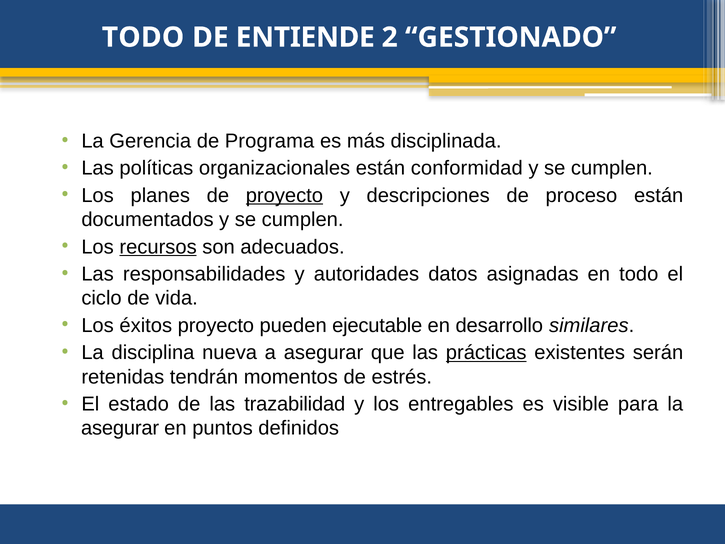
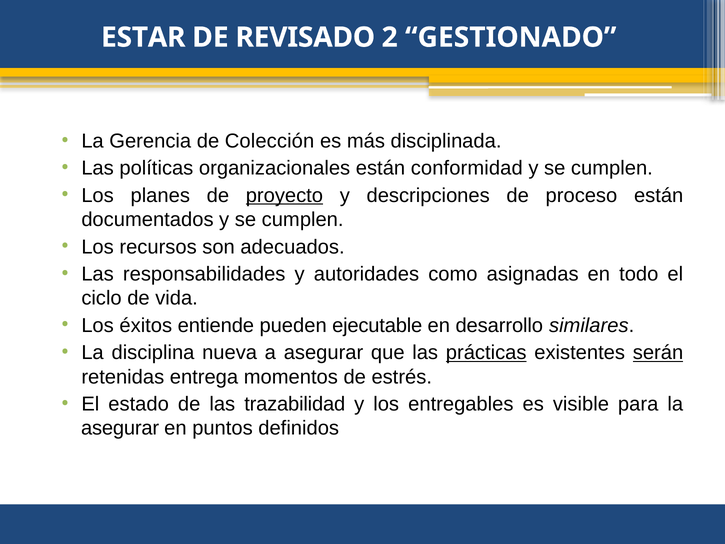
TODO: TODO -> ESTAR (143, 37)
ENTIENDE: ENTIENDE -> REVISADO (305, 37)
Programa: Programa -> Colección (270, 141)
recursos underline: present -> none (158, 247)
datos: datos -> como (453, 274)
éxitos proyecto: proyecto -> entiende (216, 325)
serán underline: none -> present (658, 353)
tendrán: tendrán -> entrega (204, 377)
